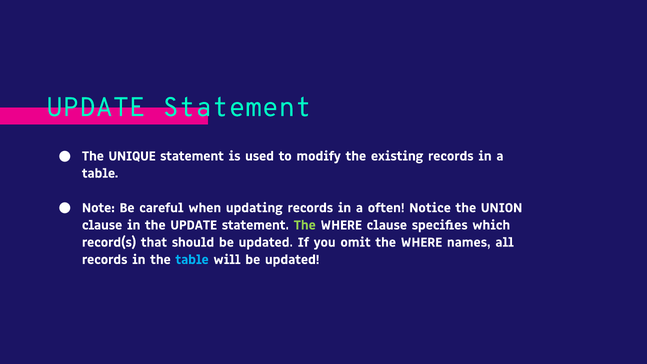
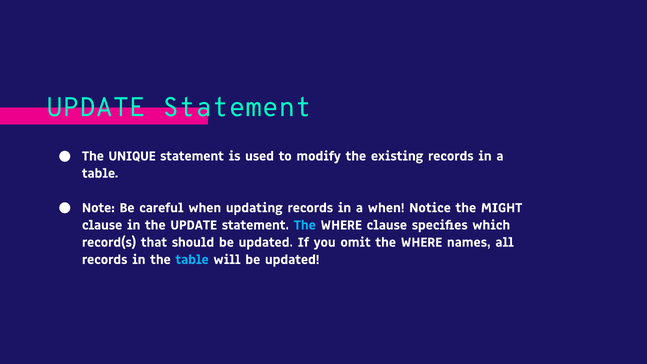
a often: often -> when (386, 207)
UNION: UNION -> MIGHT (502, 207)
The colour: light green -> light blue (305, 225)
